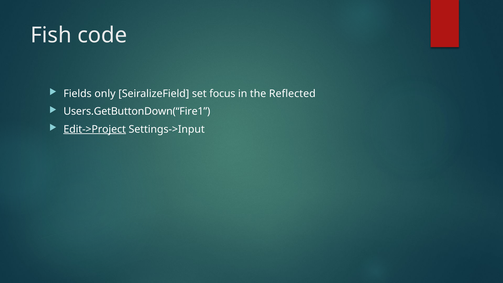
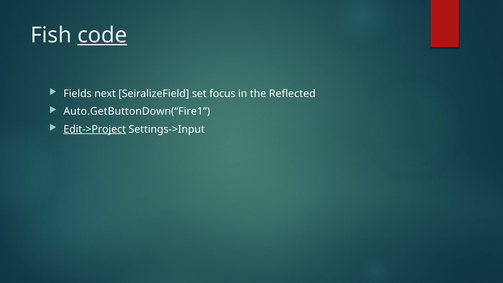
code underline: none -> present (102, 35)
only: only -> next (105, 94)
Users.GetButtonDown(“Fire1: Users.GetButtonDown(“Fire1 -> Auto.GetButtonDown(“Fire1 (137, 111)
